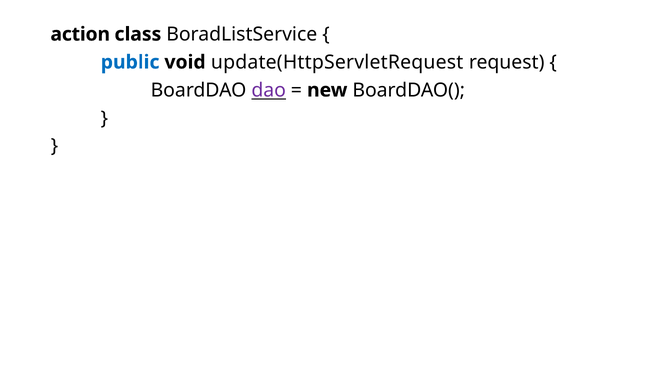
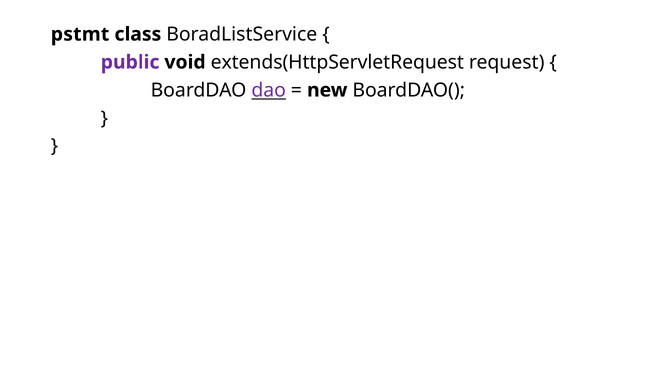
action: action -> pstmt (80, 34)
public colour: blue -> purple (130, 62)
update(HttpServletRequest: update(HttpServletRequest -> extends(HttpServletRequest (337, 62)
